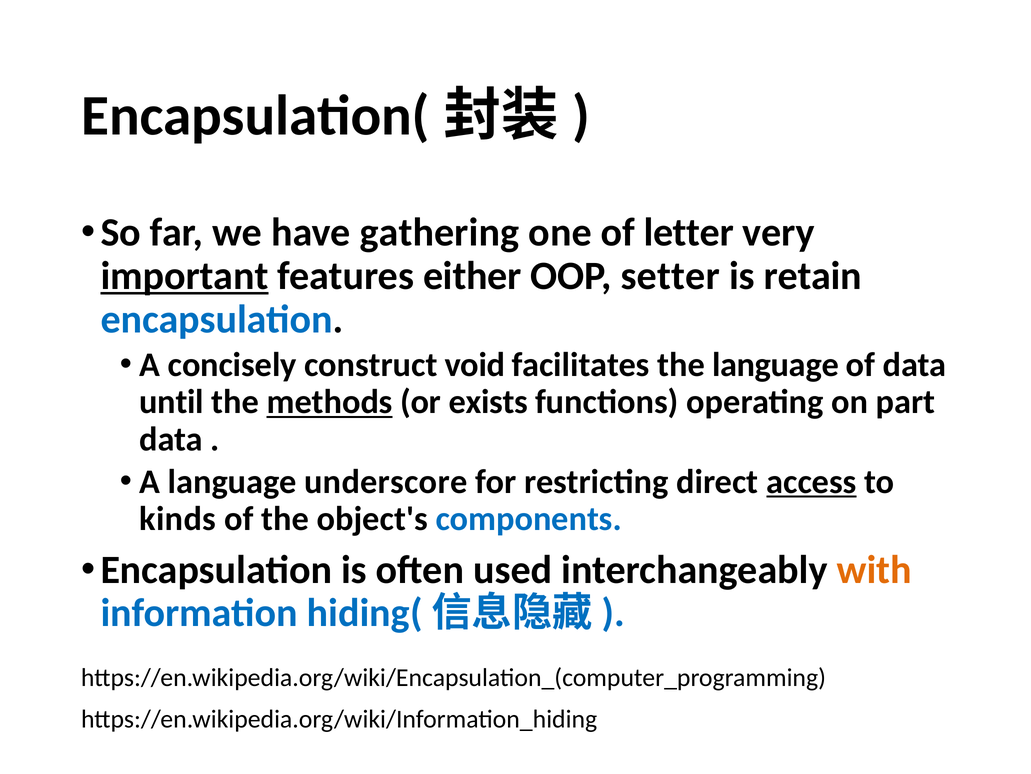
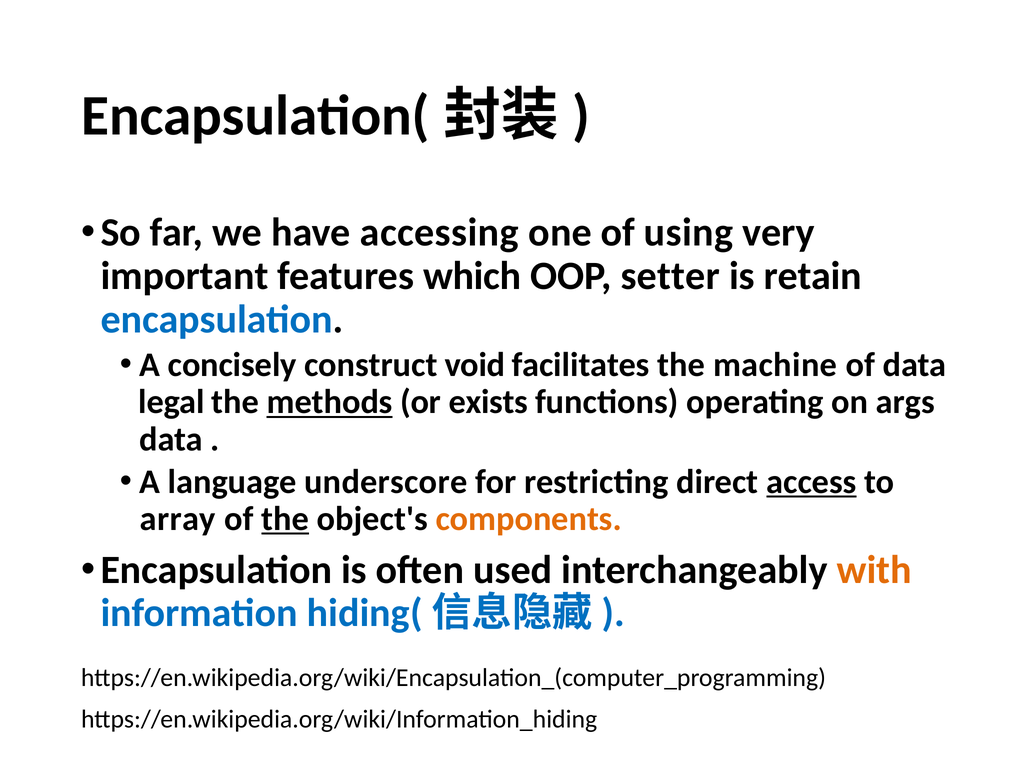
gathering: gathering -> accessing (439, 232)
letter: letter -> using (688, 232)
important underline: present -> none (184, 276)
either: either -> which (472, 276)
the language: language -> machine (775, 365)
until: until -> legal (172, 402)
part: part -> args (905, 402)
kinds: kinds -> array (178, 518)
the underline: none -> present (285, 518)
components colour: blue -> orange (529, 518)
